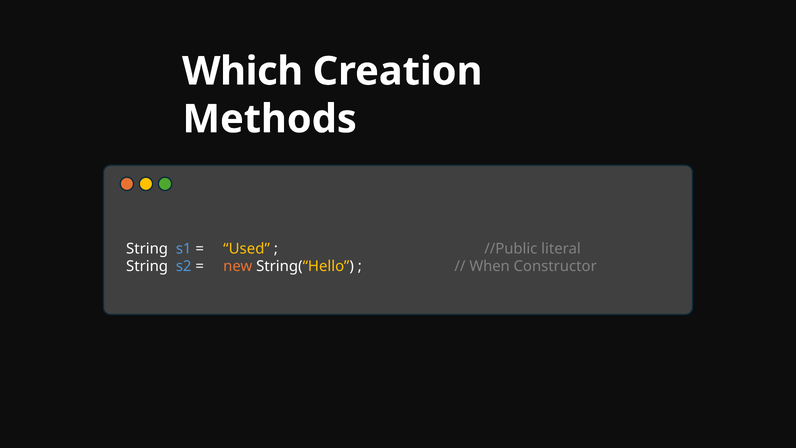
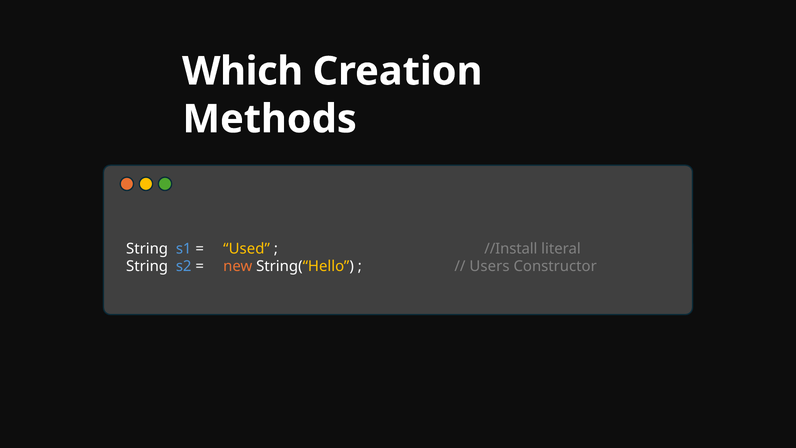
//Public: //Public -> //Install (511, 248)
When: When -> Users (489, 266)
